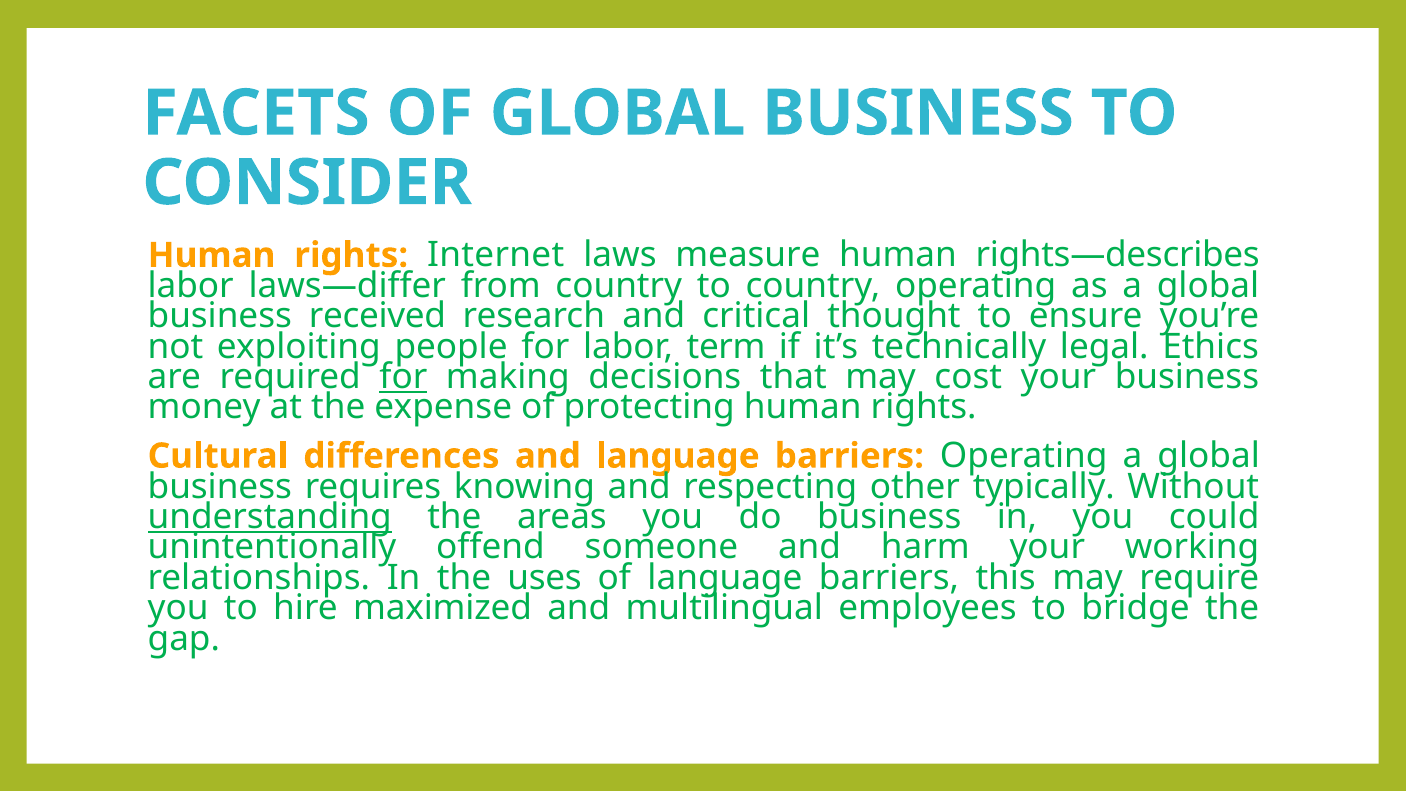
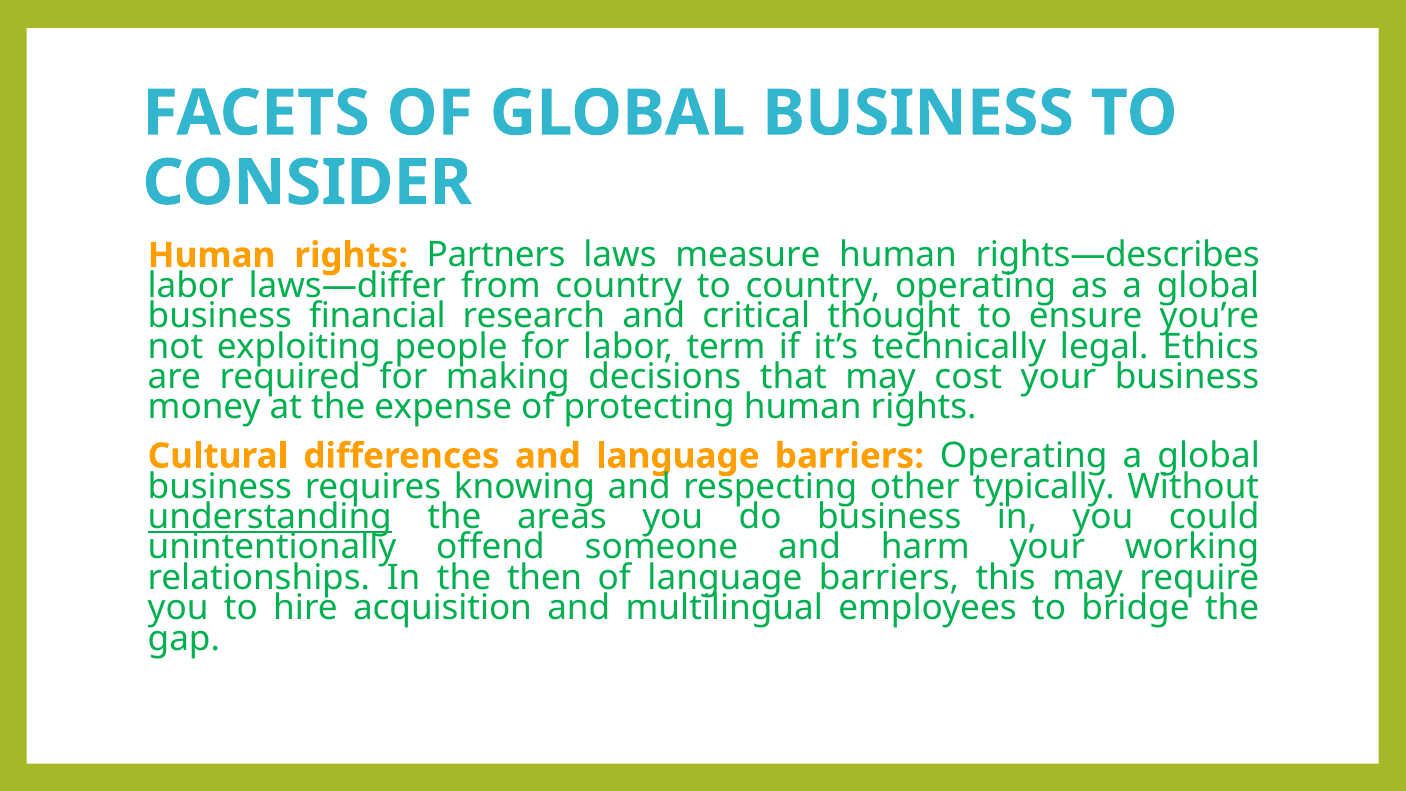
Internet: Internet -> Partners (496, 255)
received: received -> financial (377, 316)
for underline: present -> none (403, 377)
uses: uses -> then (545, 578)
maximized: maximized -> acquisition (442, 608)
